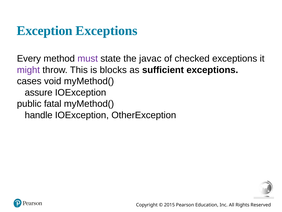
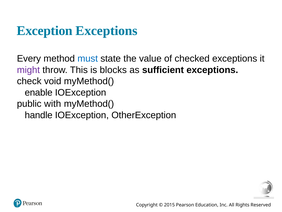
must colour: purple -> blue (88, 58)
javac: javac -> value (150, 58)
cases: cases -> check (29, 81)
assure: assure -> enable (39, 92)
fatal: fatal -> with (53, 104)
